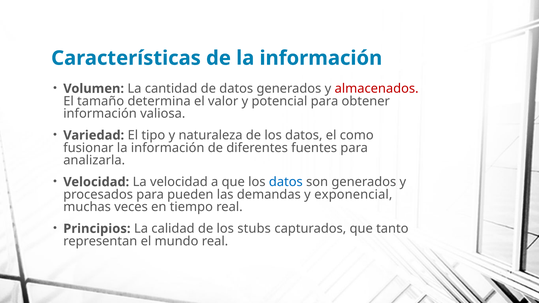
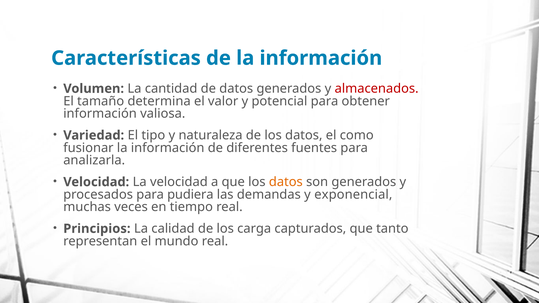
datos colour: blue -> orange (286, 182)
pueden: pueden -> pudiera (190, 195)
stubs: stubs -> carga (254, 229)
